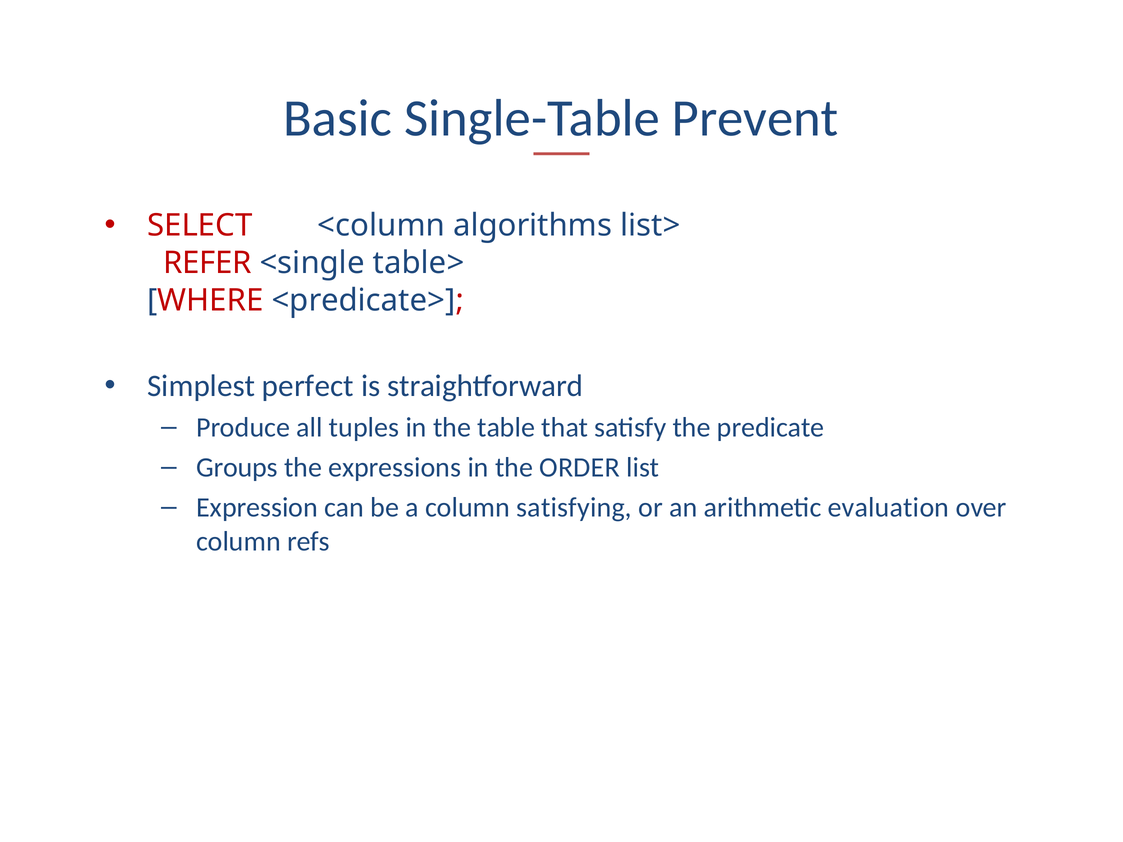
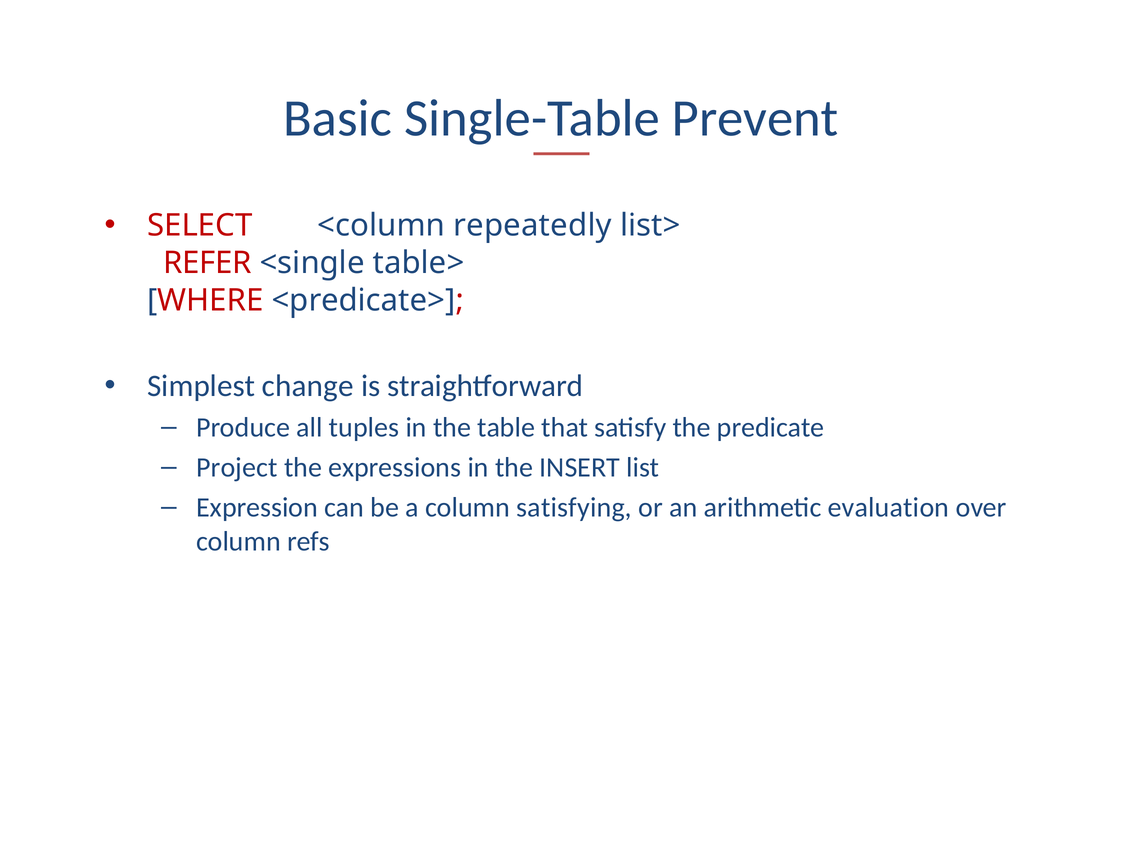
algorithms: algorithms -> repeatedly (532, 226)
perfect: perfect -> change (308, 386)
Groups: Groups -> Project (237, 468)
ORDER: ORDER -> INSERT (580, 468)
